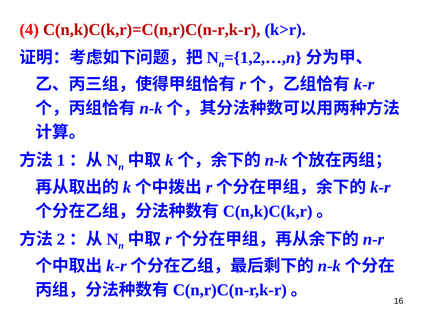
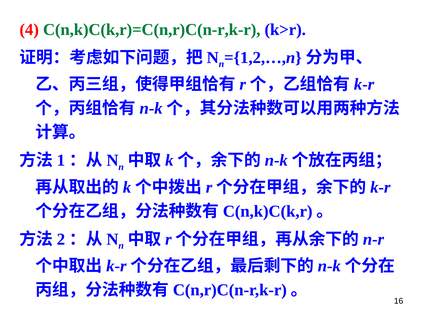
C(n,k)C(k,r)=C(n,r)C(n-r,k-r colour: red -> green (152, 30)
